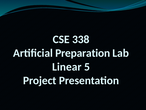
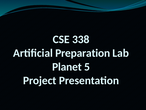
Linear: Linear -> Planet (67, 66)
